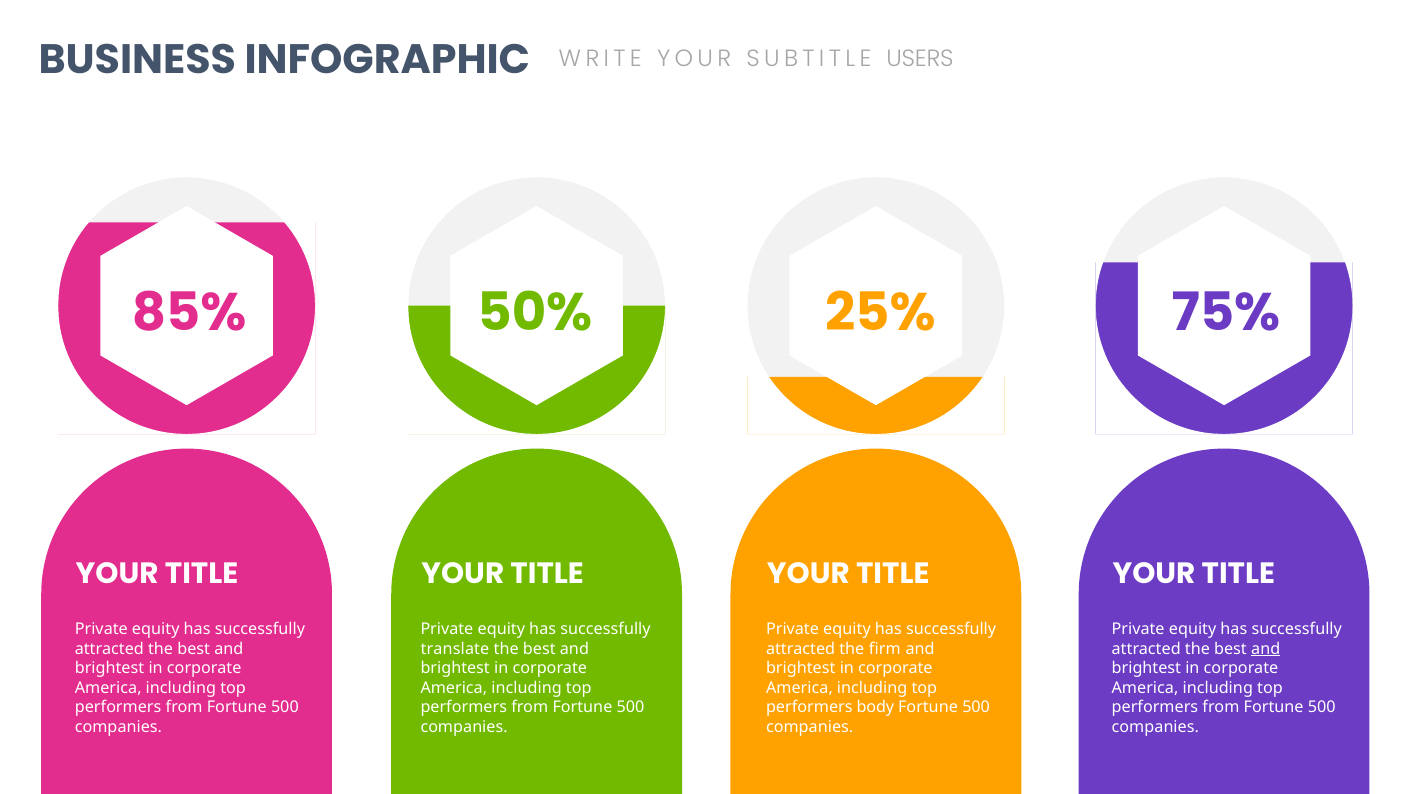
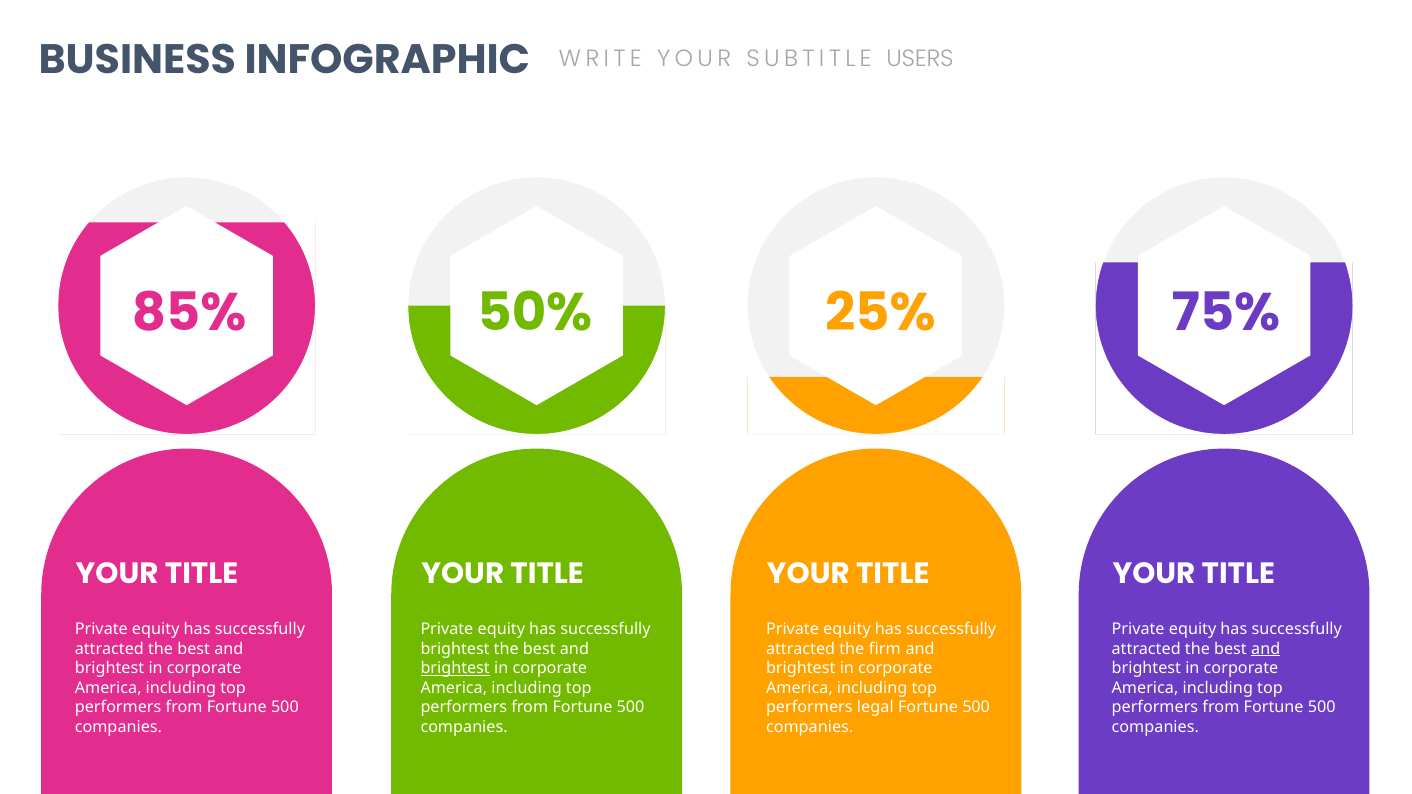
translate: translate -> brightest (455, 649)
brightest underline: none -> present (455, 669)
body: body -> legal (875, 707)
